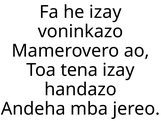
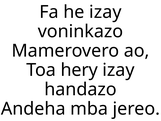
tena: tena -> hery (79, 70)
